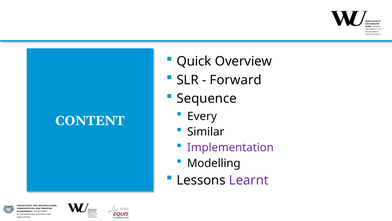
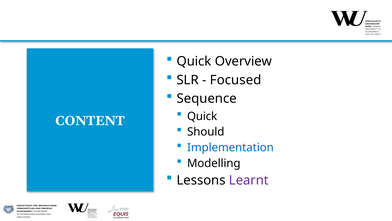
Forward: Forward -> Focused (236, 80)
Every: Every -> Quick (202, 116)
Similar: Similar -> Should (206, 132)
Implementation colour: purple -> blue (230, 147)
